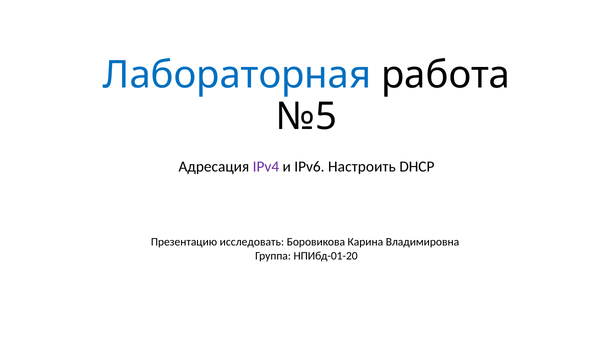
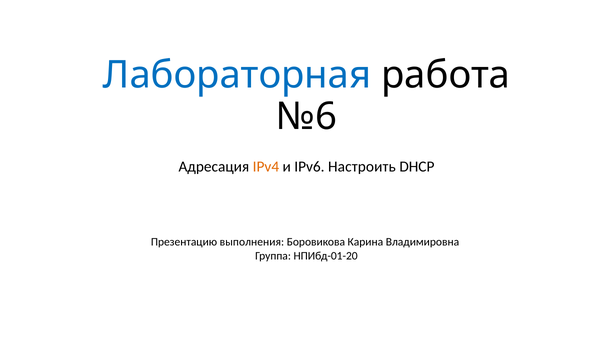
№5: №5 -> №6 (306, 116)
IPv4 colour: purple -> orange (266, 167)
исследовать: исследовать -> выполнения (252, 242)
